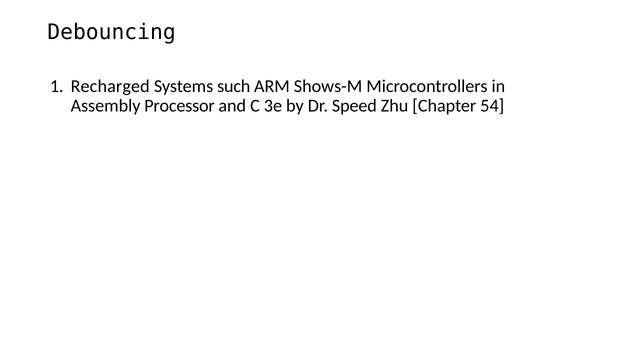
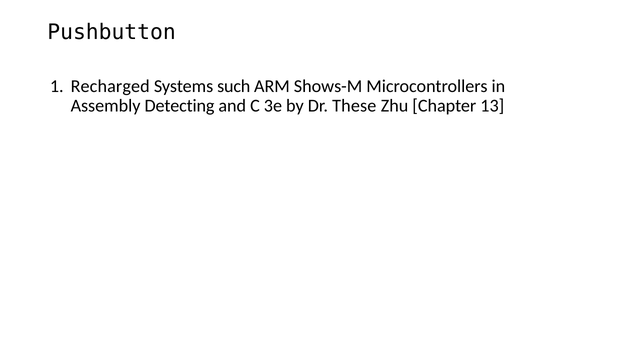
Debouncing: Debouncing -> Pushbutton (112, 32)
Processor: Processor -> Detecting (180, 106)
Speed: Speed -> These (354, 106)
54: 54 -> 13 (492, 106)
